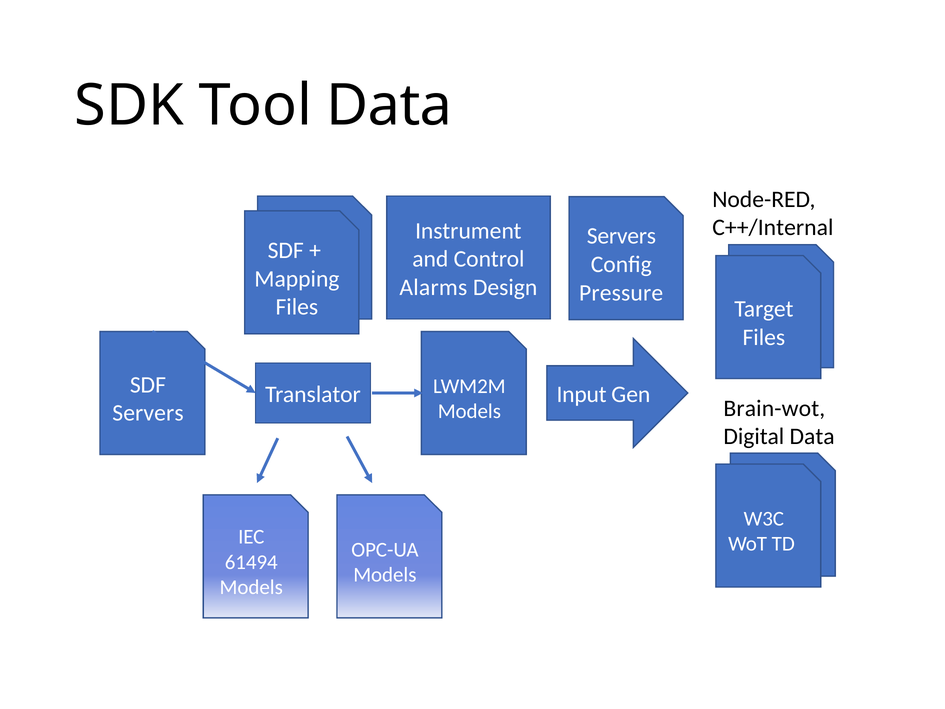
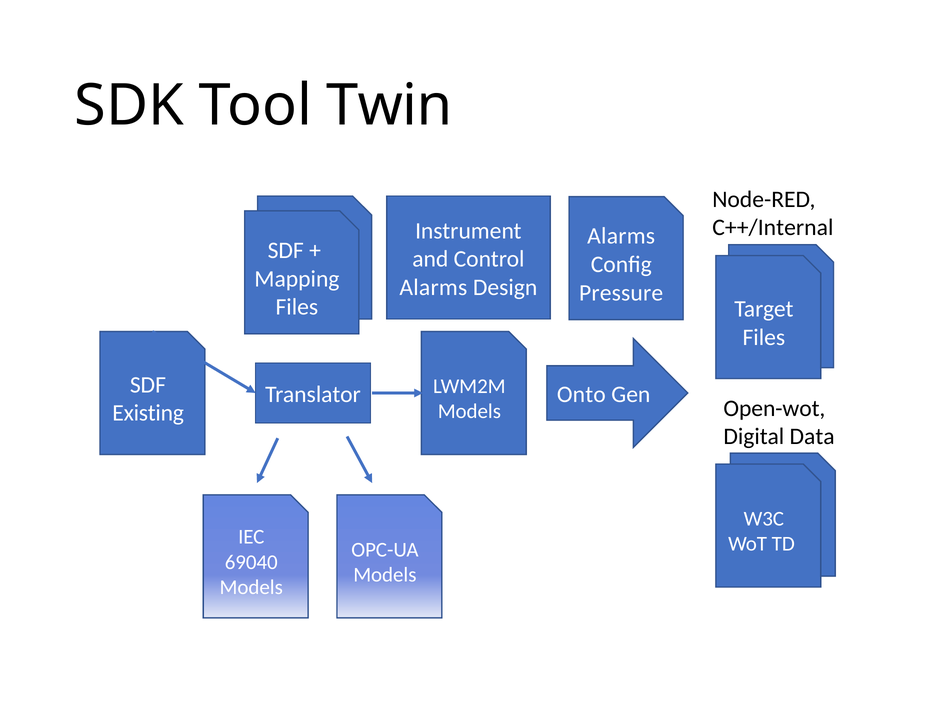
Tool Data: Data -> Twin (389, 106)
Servers: Servers -> Alarms (621, 236)
Input: Input -> Onto (581, 394)
Brain-wot: Brain-wot -> Open-wot (774, 408)
Servers: Servers -> Existing (148, 413)
61494: 61494 -> 69040 (251, 562)
